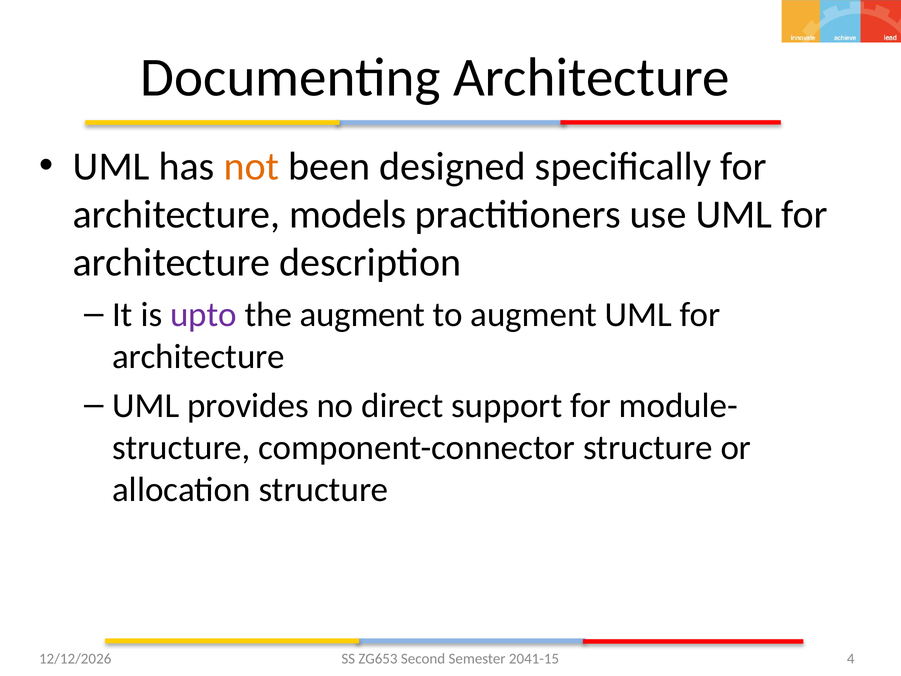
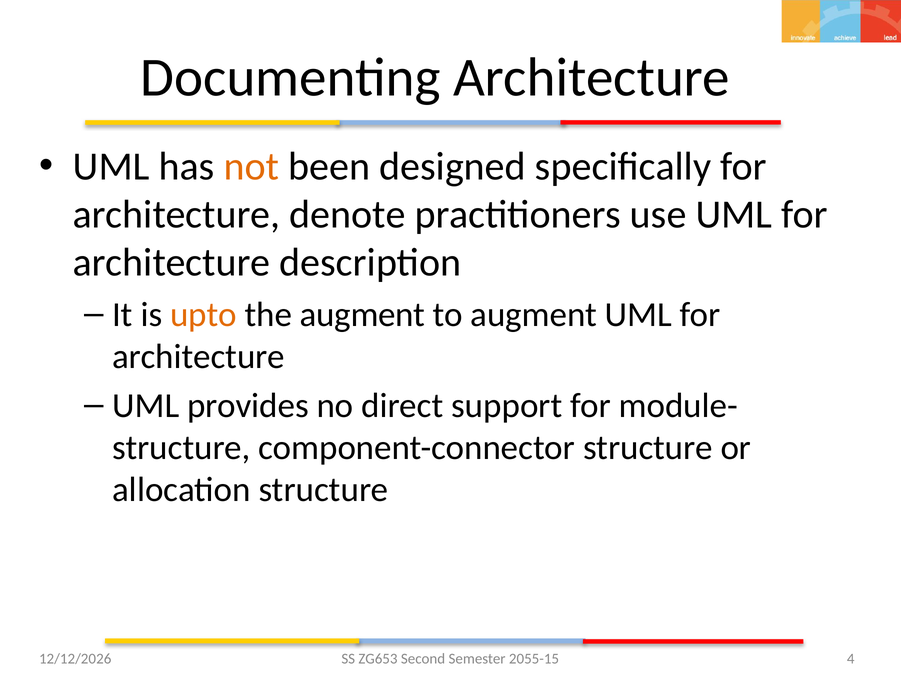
models: models -> denote (348, 215)
upto colour: purple -> orange (204, 314)
2041-15: 2041-15 -> 2055-15 (534, 659)
